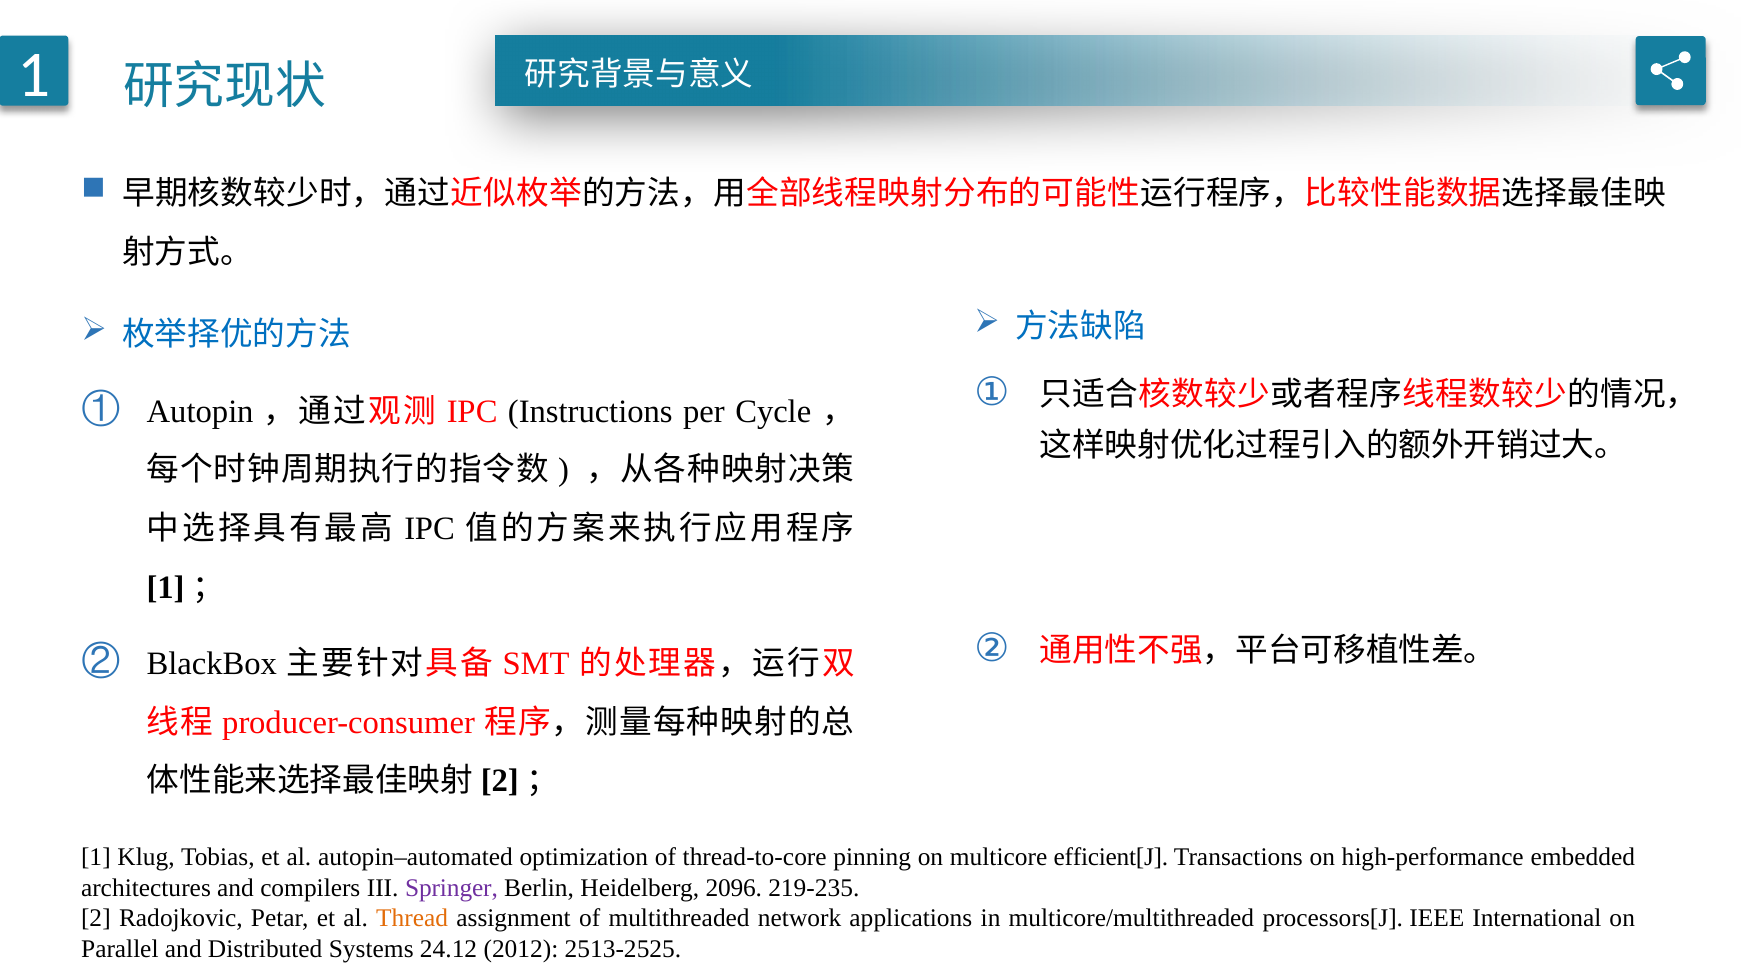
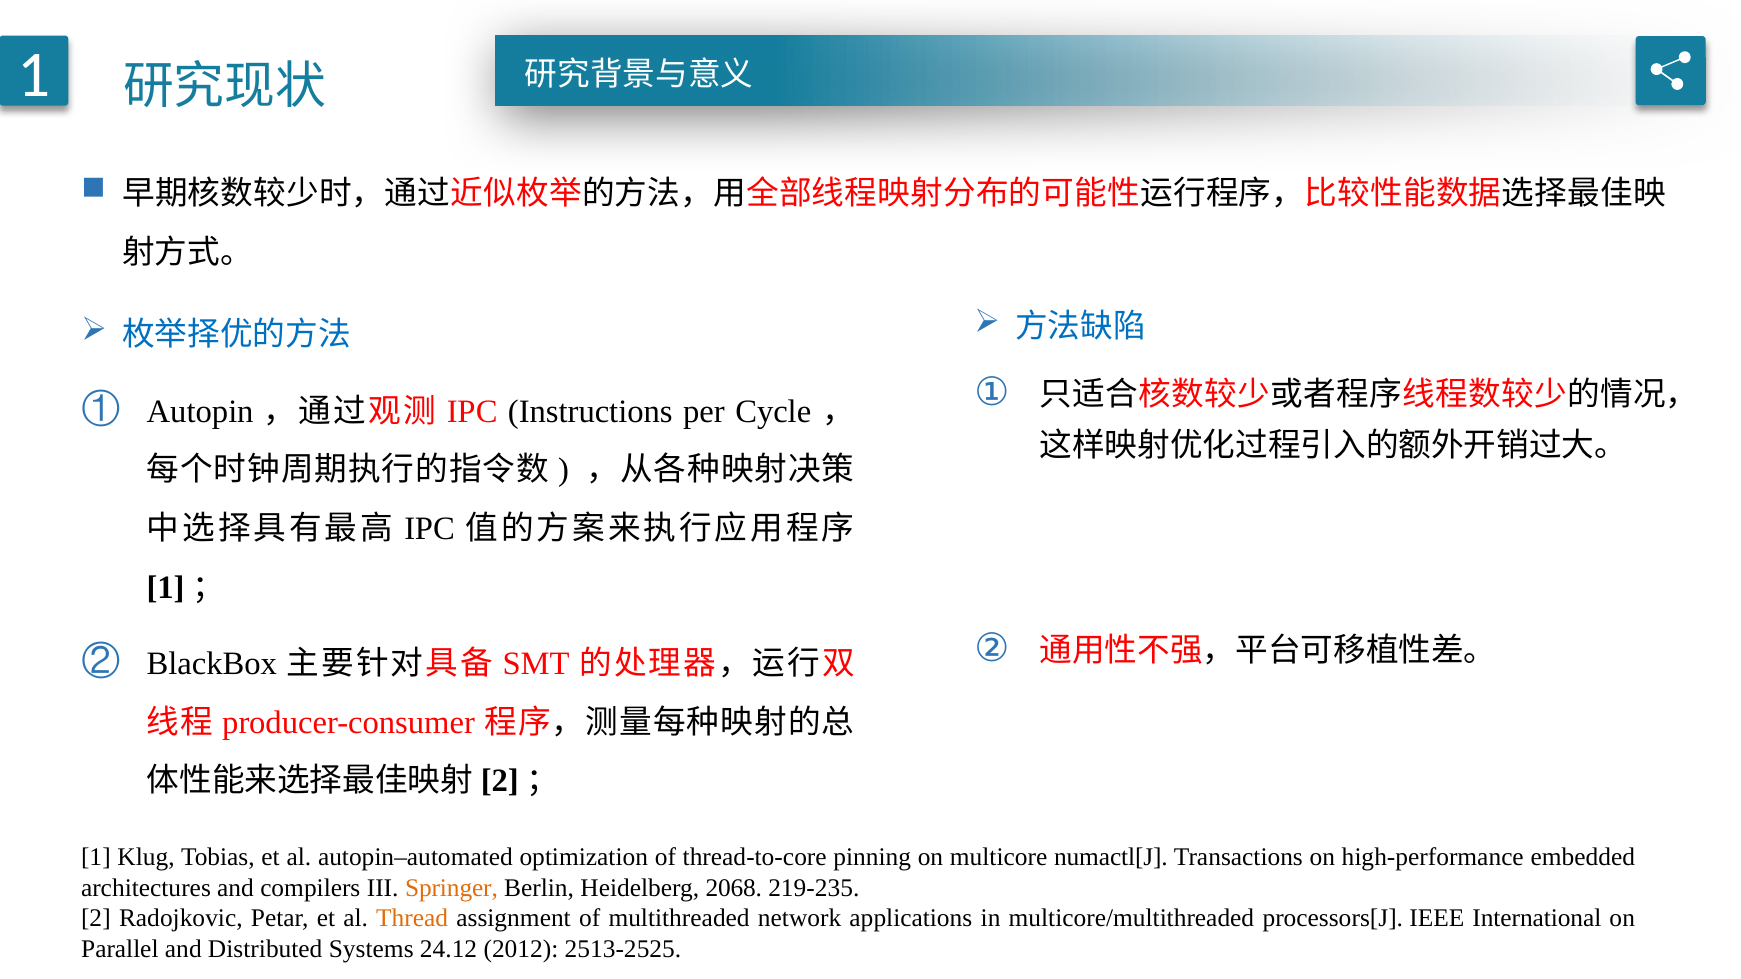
efficient[J: efficient[J -> numactl[J (1111, 858)
Springer colour: purple -> orange (451, 888)
2096: 2096 -> 2068 (734, 888)
